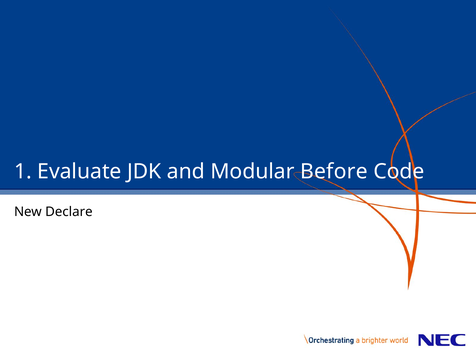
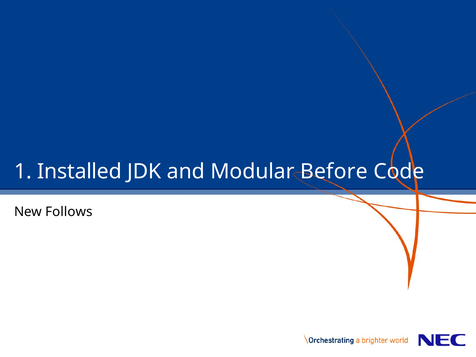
Evaluate: Evaluate -> Installed (80, 172)
Declare: Declare -> Follows (69, 212)
